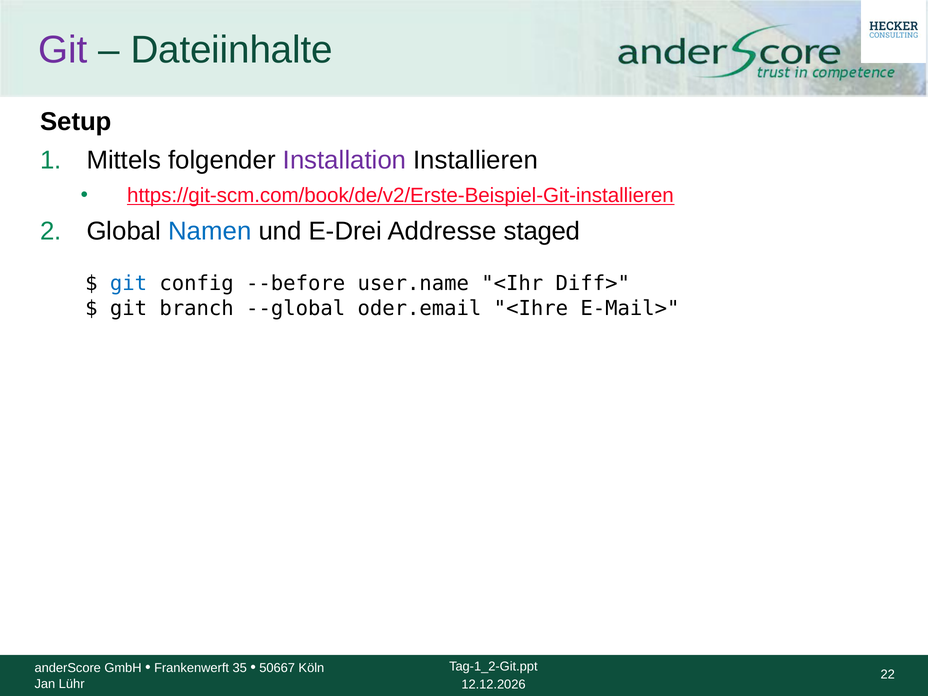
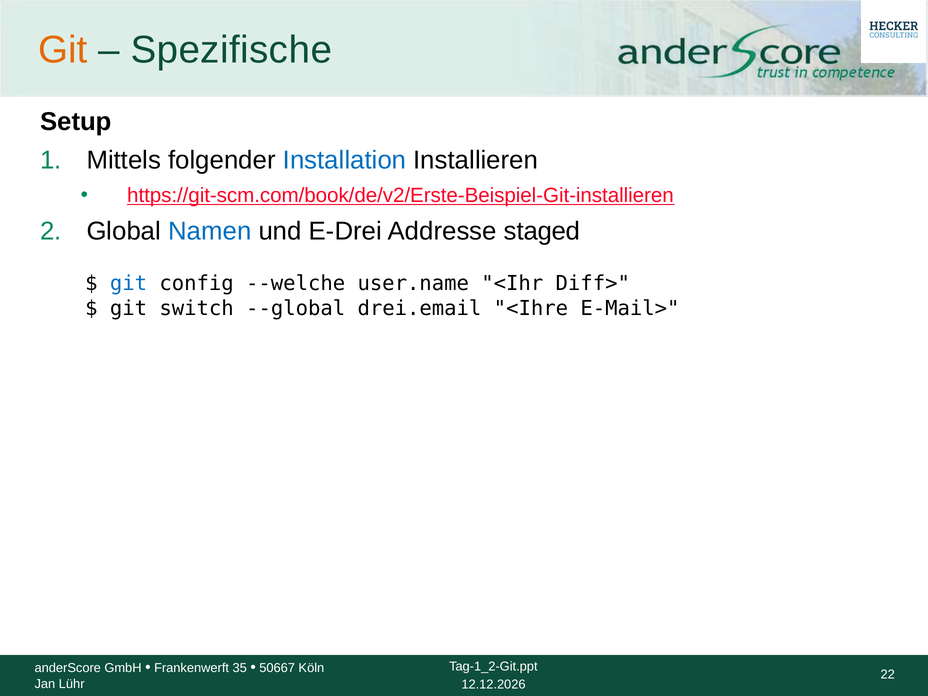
Git colour: purple -> orange (63, 50)
Dateiinhalte: Dateiinhalte -> Spezifische (231, 50)
Installation colour: purple -> blue (345, 160)
--before: --before -> --welche (296, 284)
branch: branch -> switch (197, 308)
oder.email: oder.email -> drei.email (419, 308)
